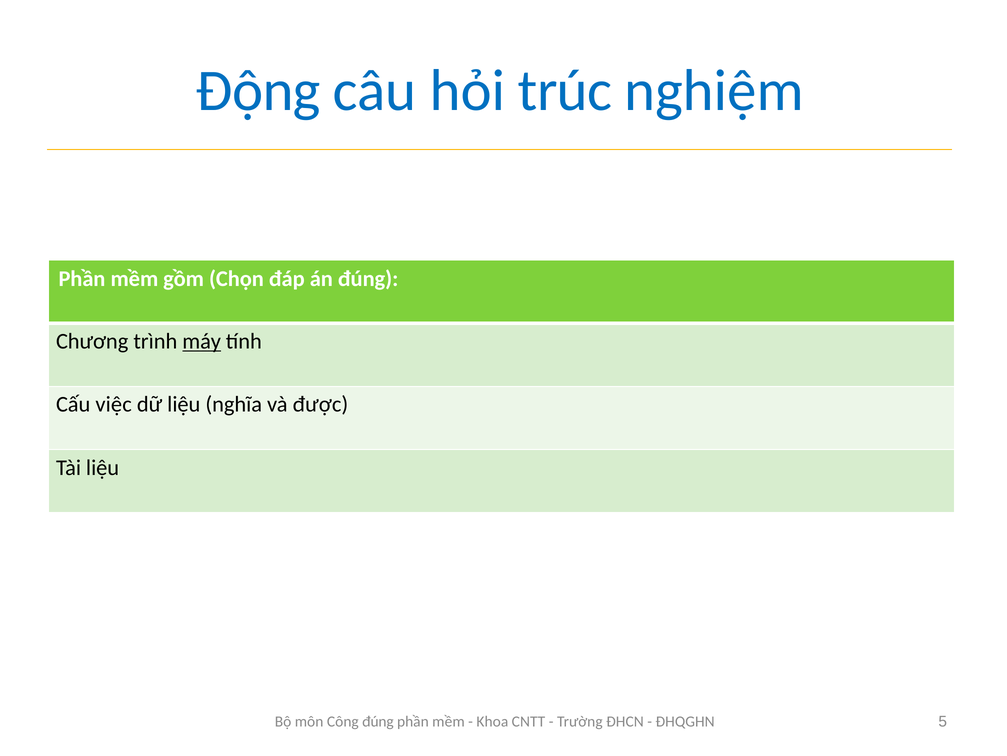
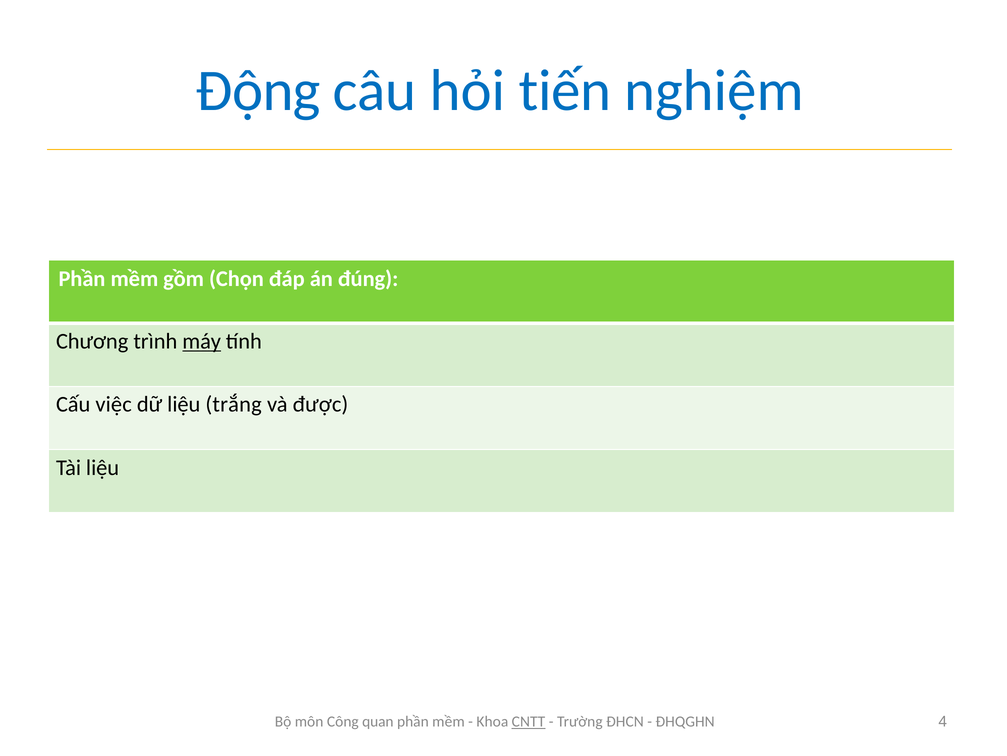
trúc: trúc -> tiến (565, 91)
nghĩa: nghĩa -> trắng (234, 404)
Công đúng: đúng -> quan (378, 721)
CNTT underline: none -> present (528, 721)
5: 5 -> 4 (943, 721)
